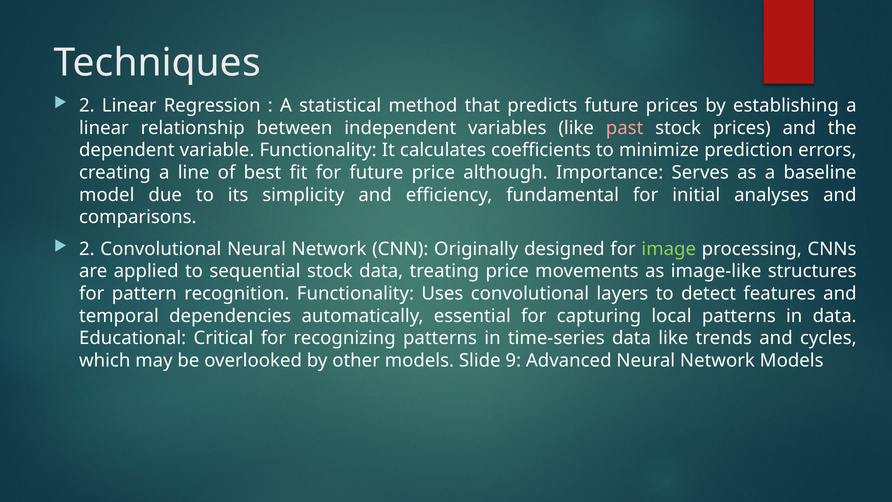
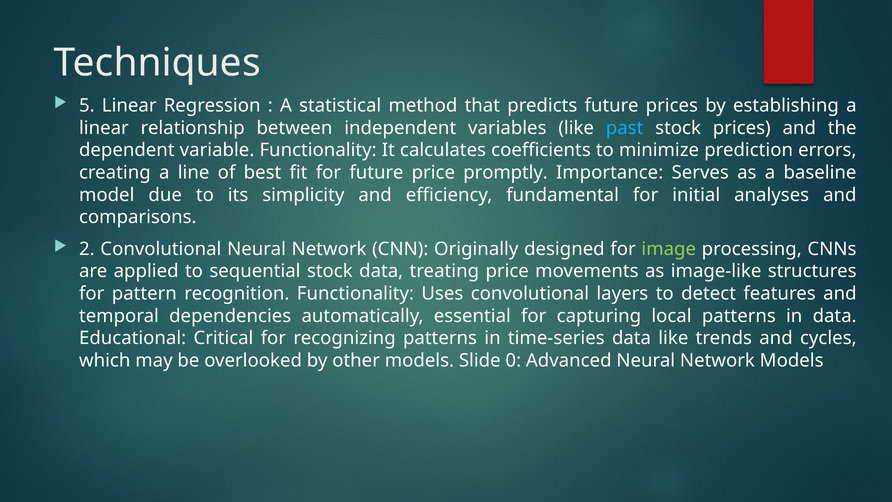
2: 2 -> 5 (87, 105)
past colour: pink -> light blue (625, 128)
although: although -> promptly (506, 172)
9: 9 -> 0 (513, 360)
